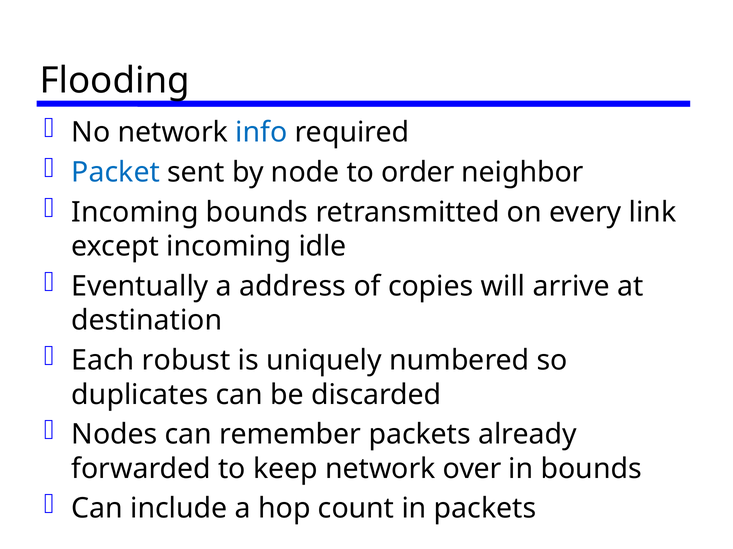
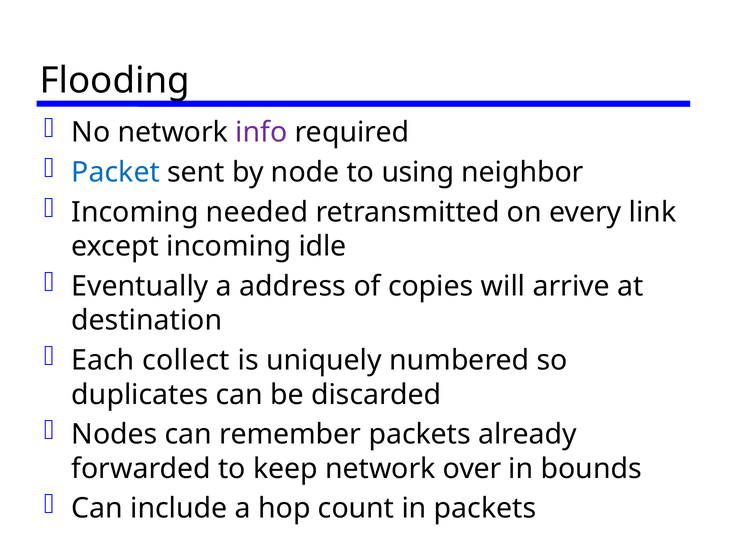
info colour: blue -> purple (261, 133)
order: order -> using (418, 173)
Incoming bounds: bounds -> needed (257, 213)
robust: robust -> collect (186, 361)
